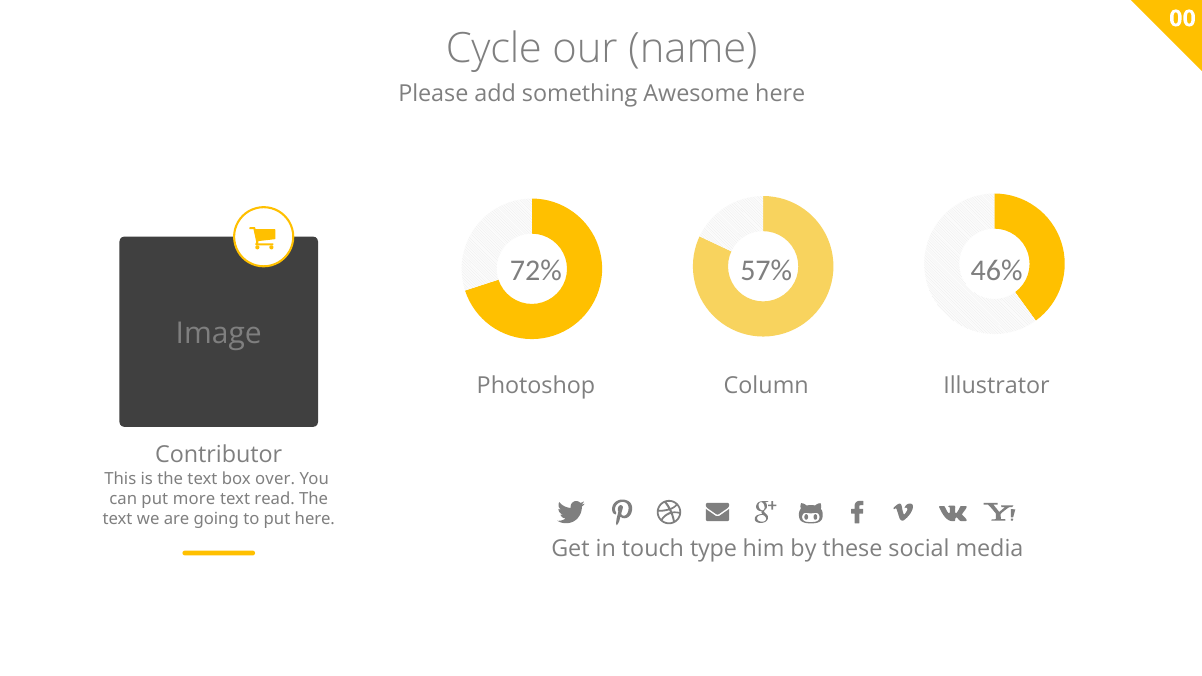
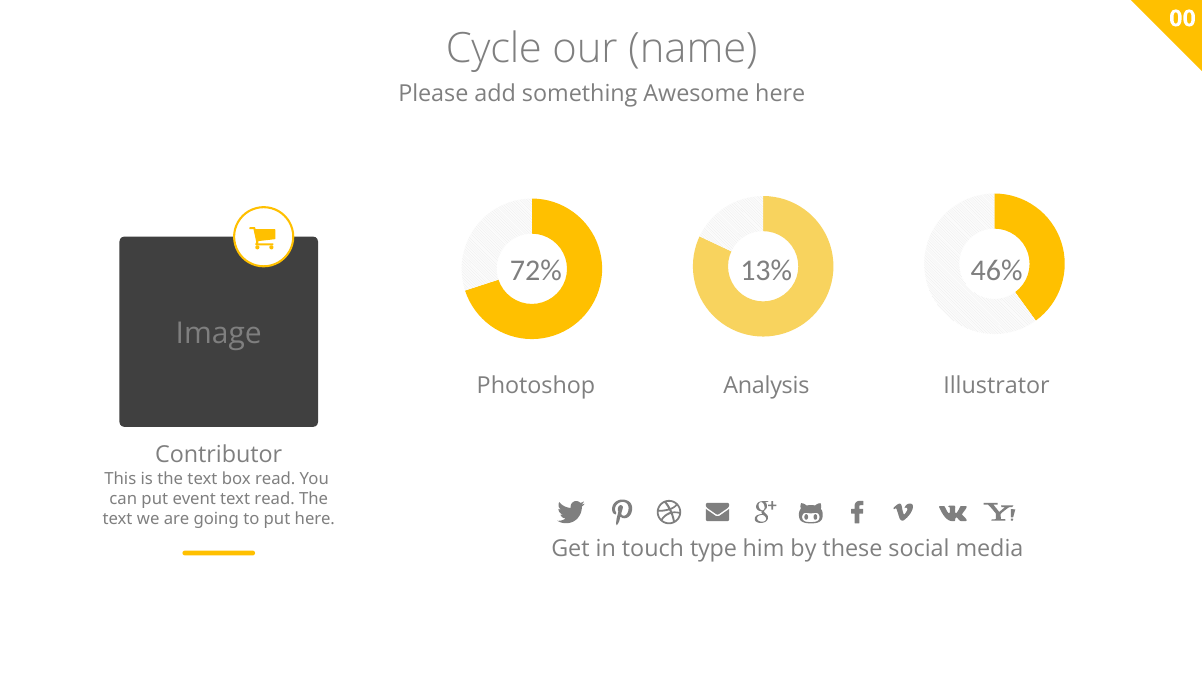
57%: 57% -> 13% (766, 271)
Column: Column -> Analysis (766, 386)
box over: over -> read (275, 479)
more: more -> event (194, 500)
